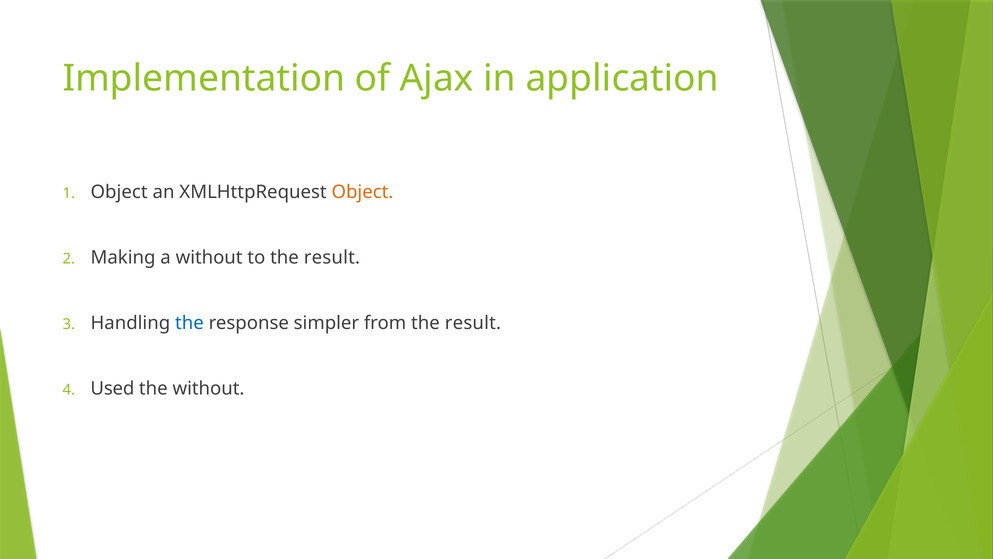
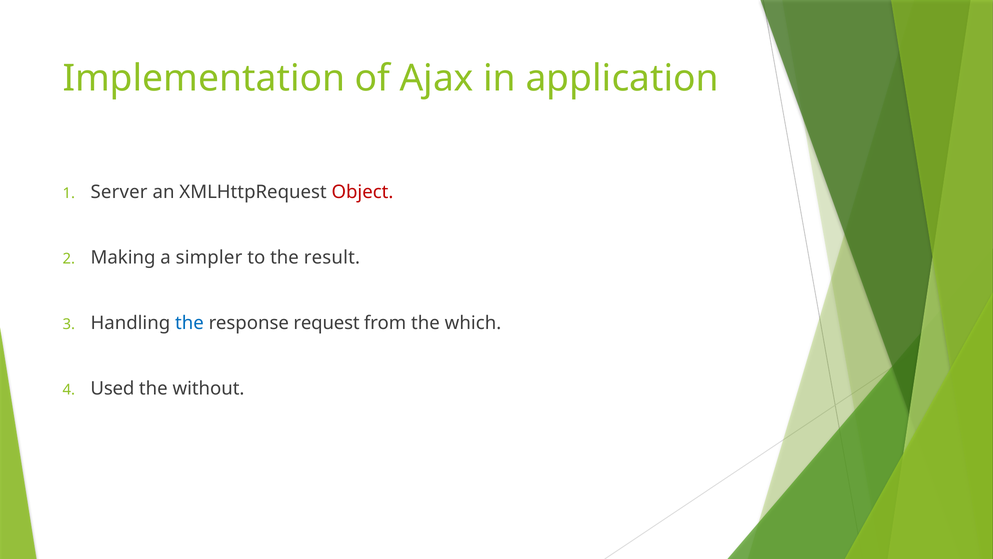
Object: Object -> Server (119, 192)
Object colour: orange -> red (362, 192)
a without: without -> simpler (209, 258)
simpler: simpler -> request (327, 323)
from the result: result -> which (473, 323)
